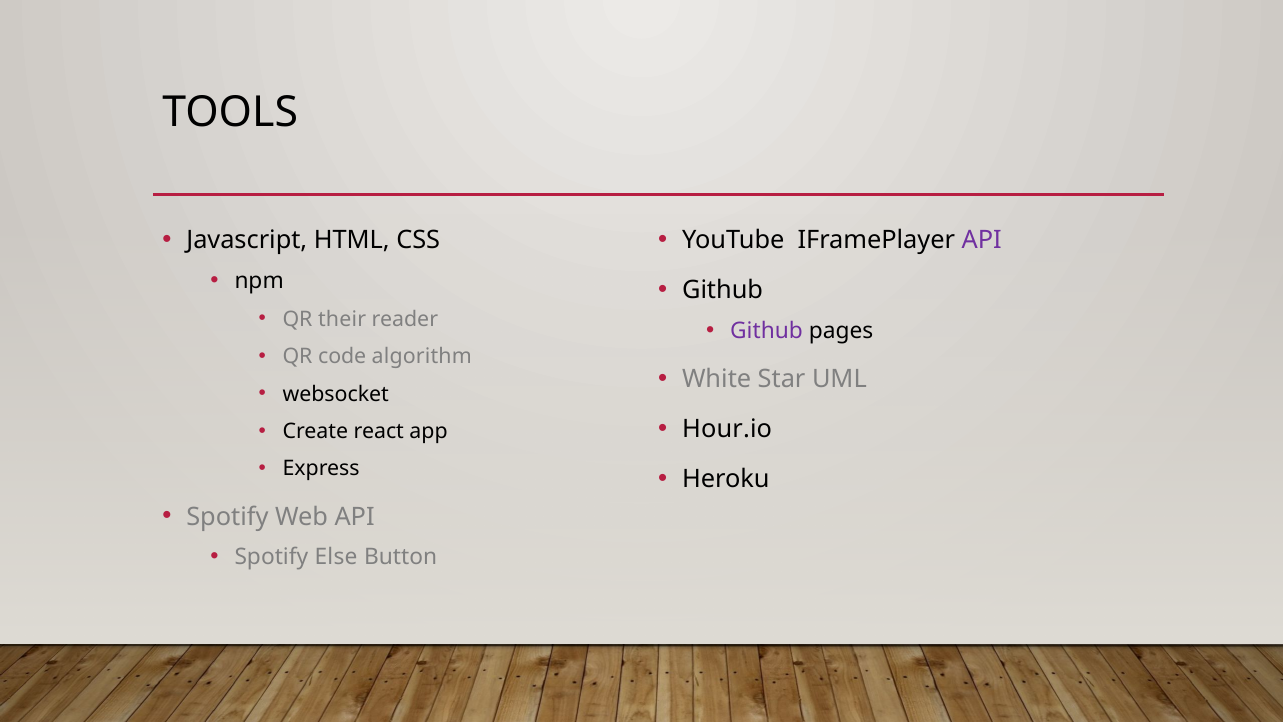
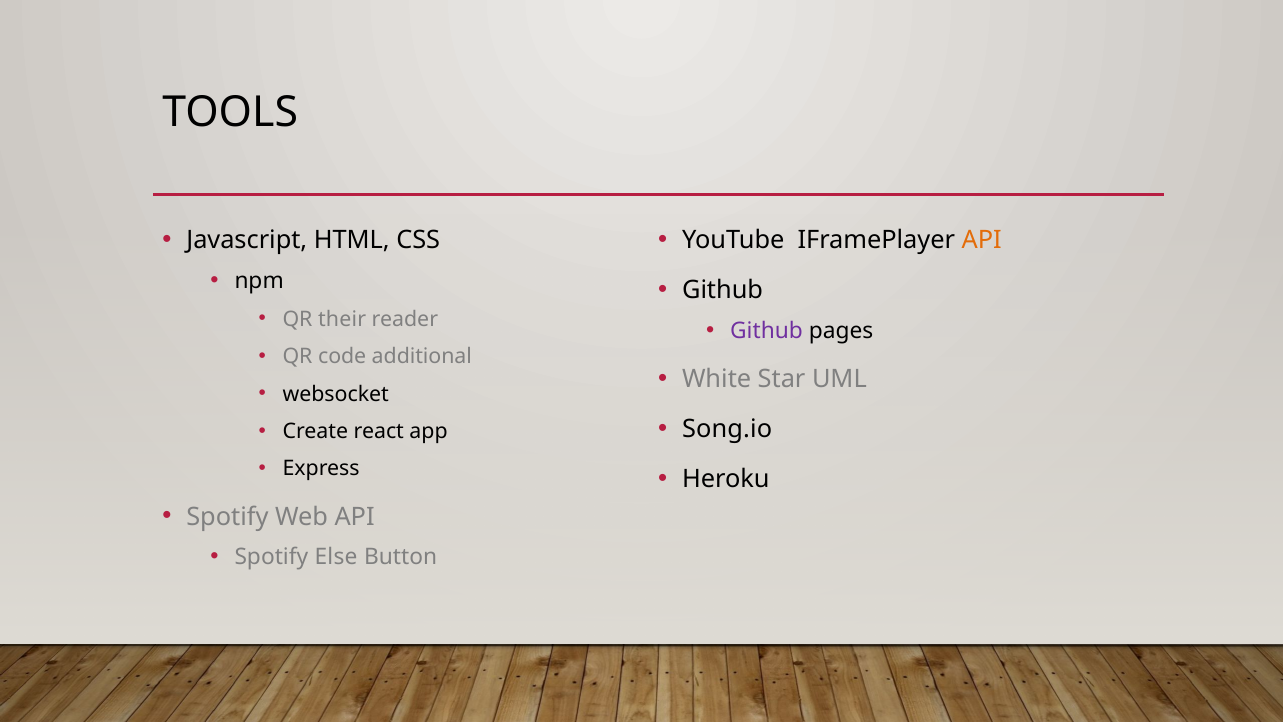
API colour: purple -> orange (982, 240)
algorithm: algorithm -> additional (422, 356)
Hour.io: Hour.io -> Song.io (727, 429)
